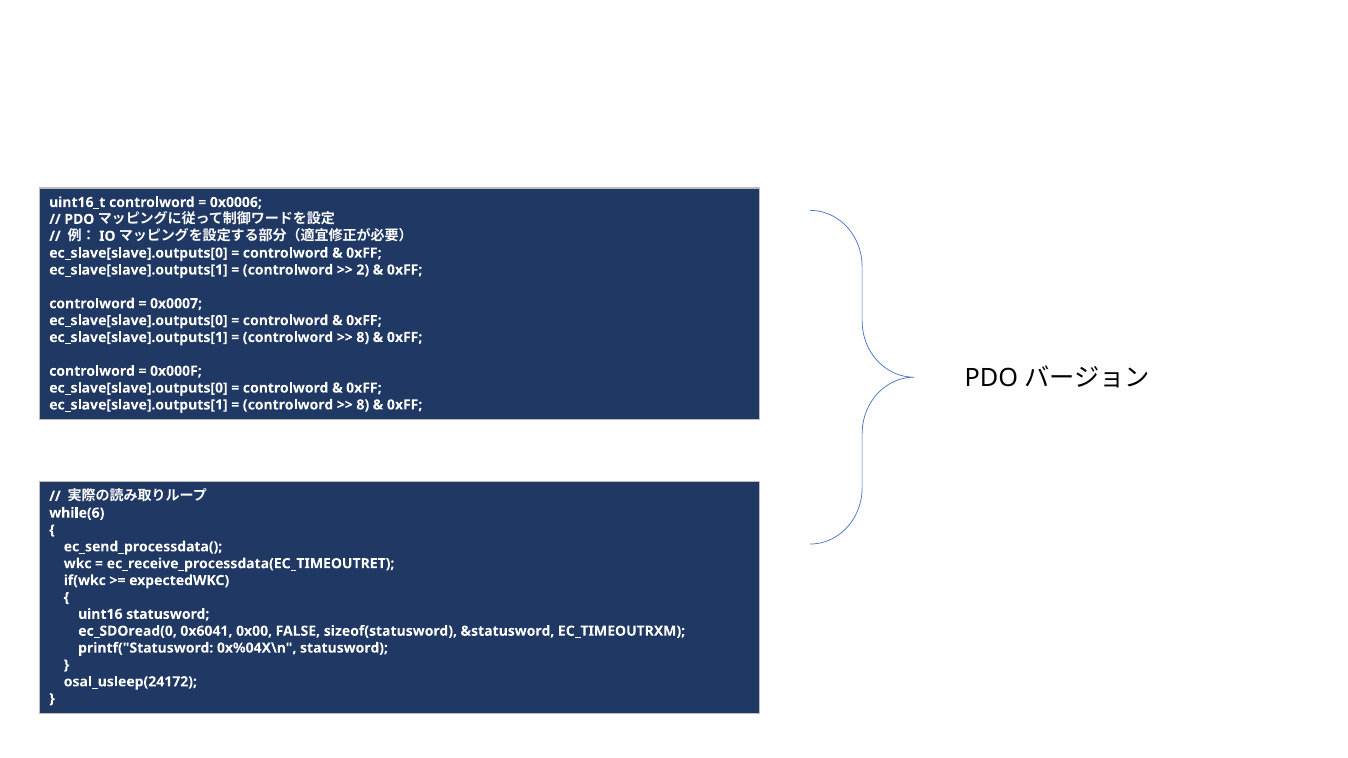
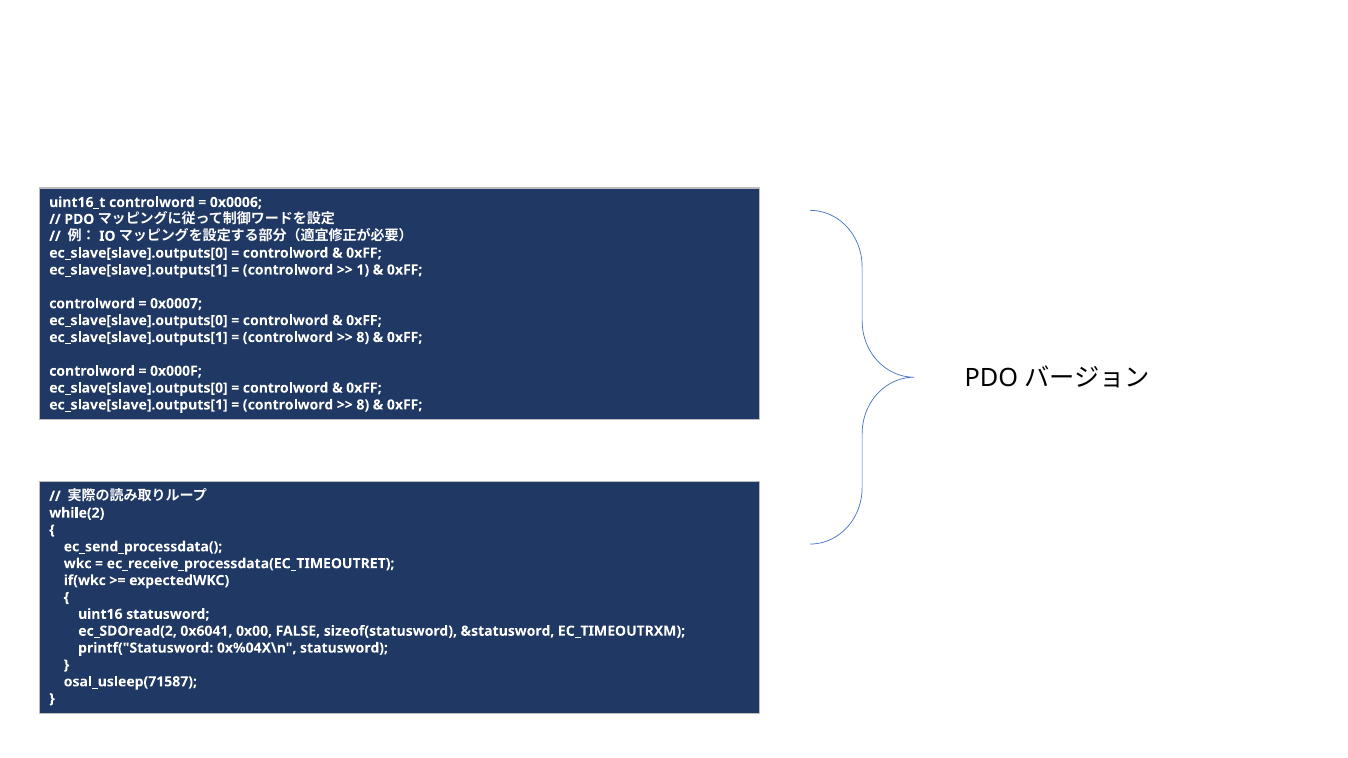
2: 2 -> 1 (363, 270)
while(6: while(6 -> while(2 (77, 513)
ec_SDOread(0: ec_SDOread(0 -> ec_SDOread(2 (128, 631)
osal_usleep(24172: osal_usleep(24172 -> osal_usleep(71587 (130, 682)
